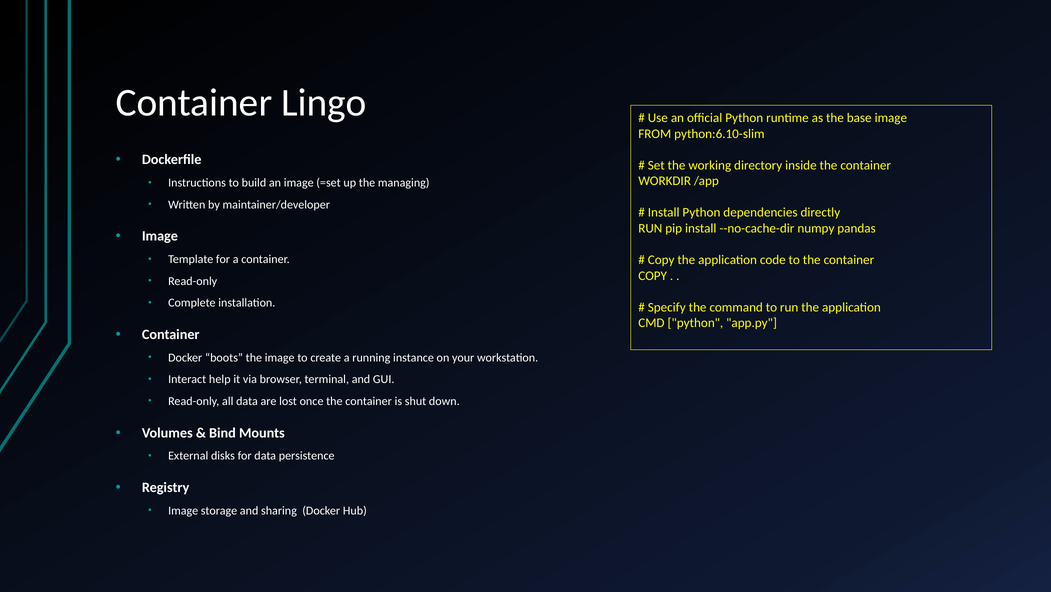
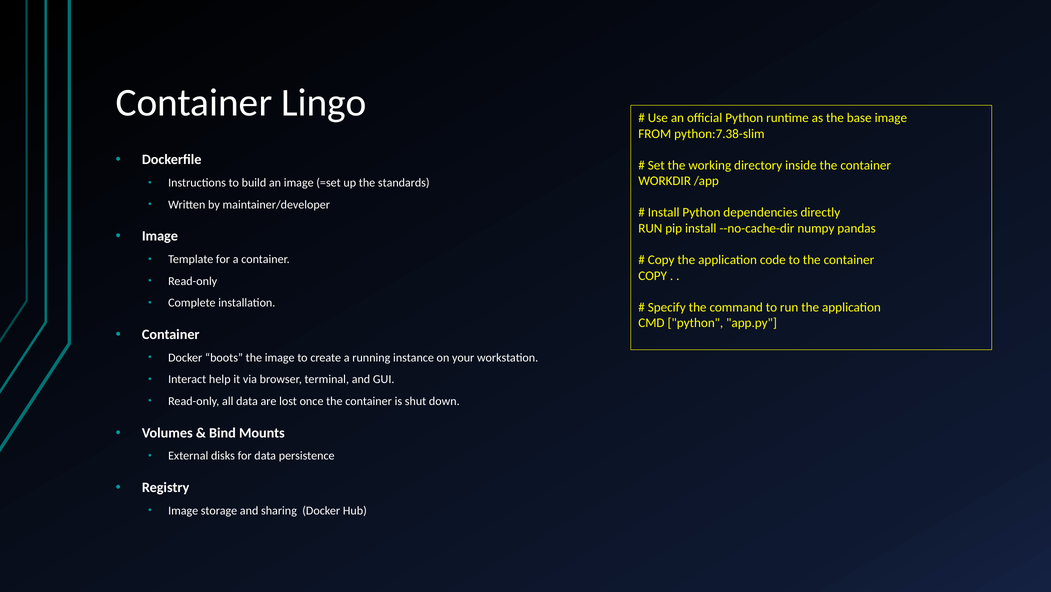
python:6.10-slim: python:6.10-slim -> python:7.38-slim (719, 134)
managing: managing -> standards (404, 183)
